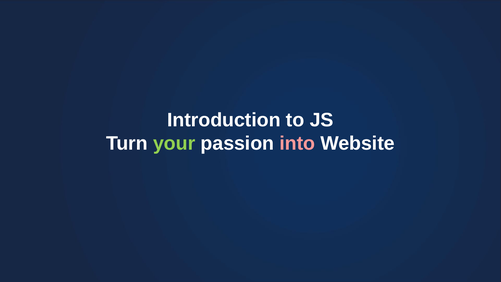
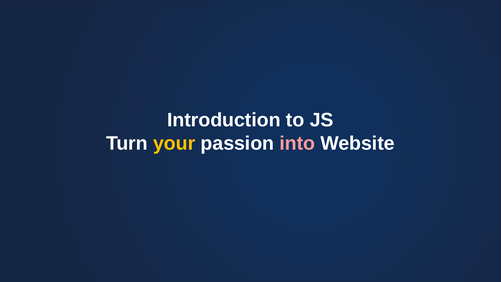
your colour: light green -> yellow (174, 143)
